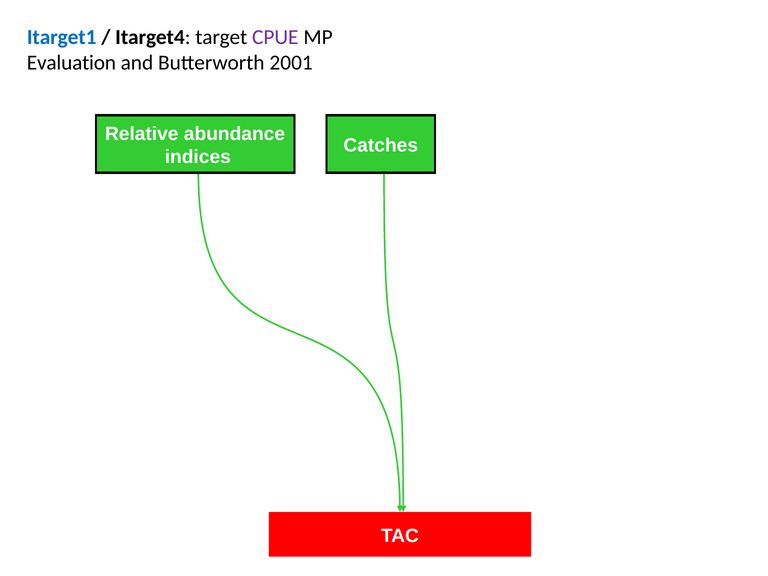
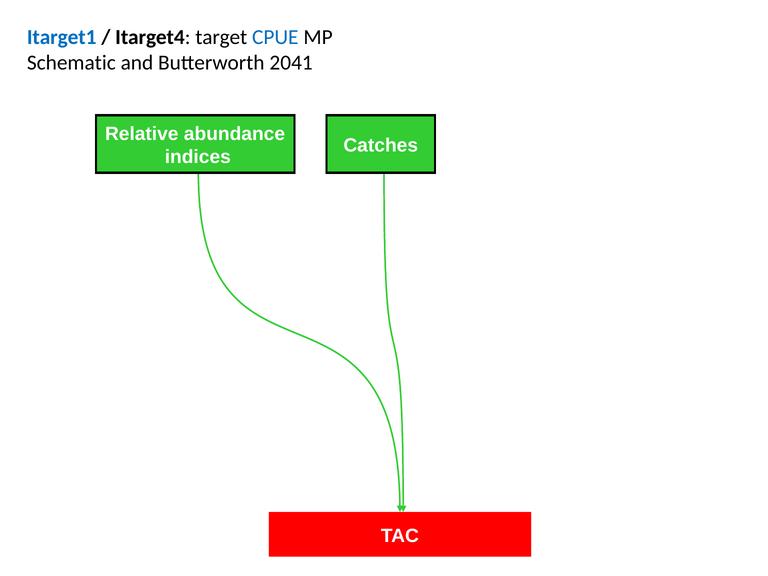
CPUE colour: purple -> blue (275, 37)
Evaluation: Evaluation -> Schematic (71, 63)
2001: 2001 -> 2041 (291, 63)
